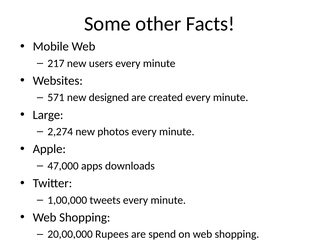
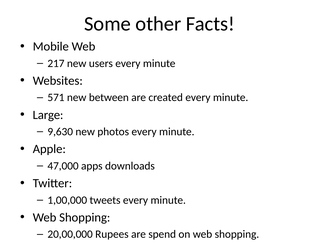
designed: designed -> between (109, 98)
2,274: 2,274 -> 9,630 (60, 132)
